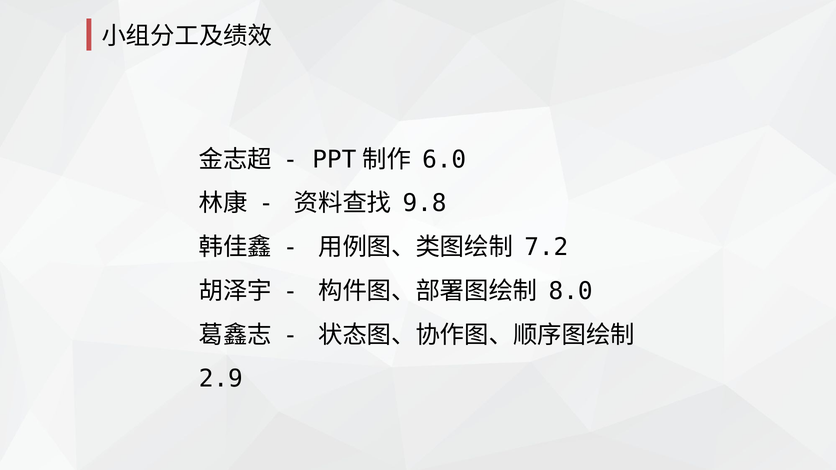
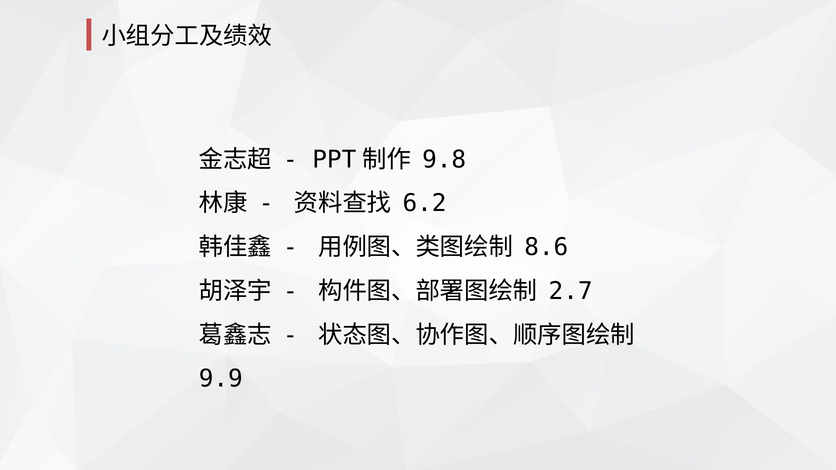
6.0: 6.0 -> 9.8 (444, 160)
9.8: 9.8 -> 6.2 (425, 203)
7.2: 7.2 -> 8.6 (546, 247)
8.0: 8.0 -> 2.7 (571, 291)
2.9: 2.9 -> 9.9 (221, 379)
